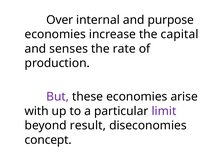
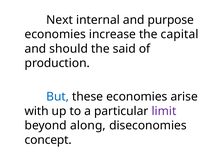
Over: Over -> Next (60, 20)
senses: senses -> should (69, 49)
rate: rate -> said (124, 49)
But colour: purple -> blue (58, 97)
result: result -> along (88, 125)
